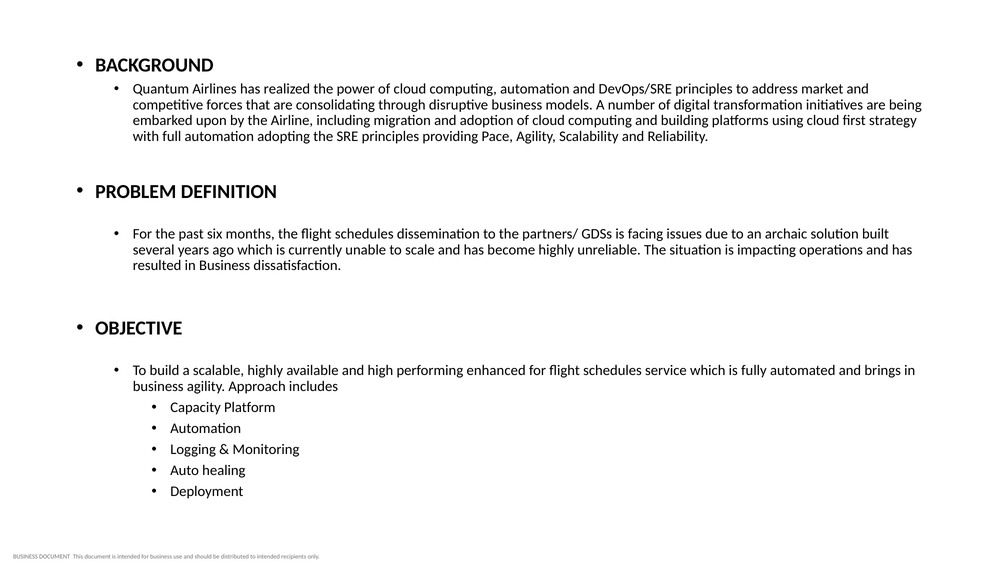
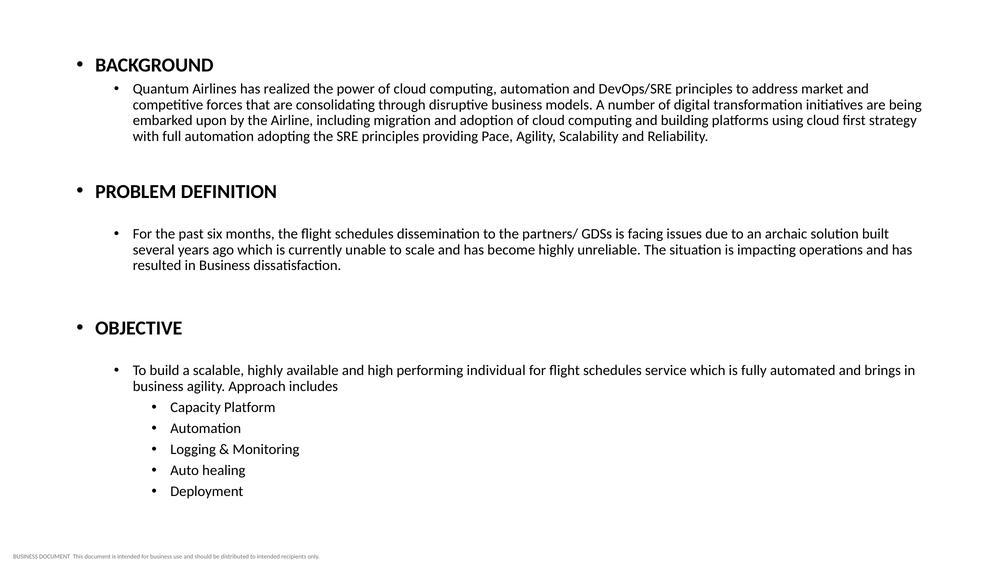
enhanced: enhanced -> individual (496, 370)
